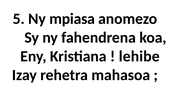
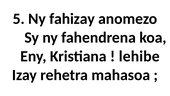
mpiasa: mpiasa -> fahizay (72, 19)
